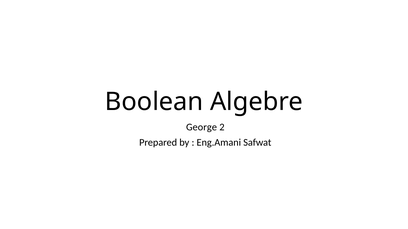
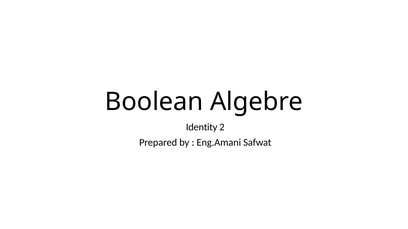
George: George -> Identity (202, 128)
